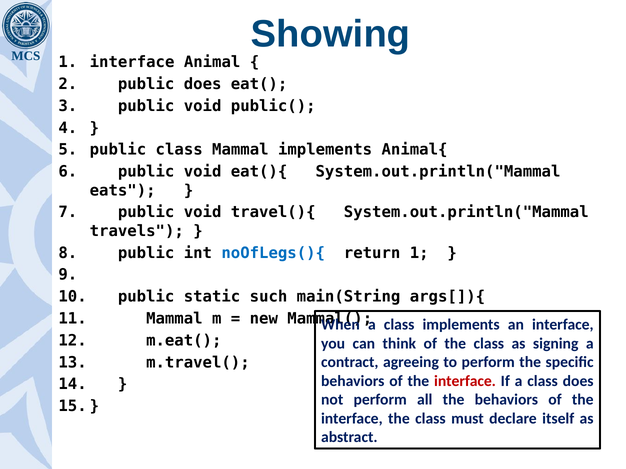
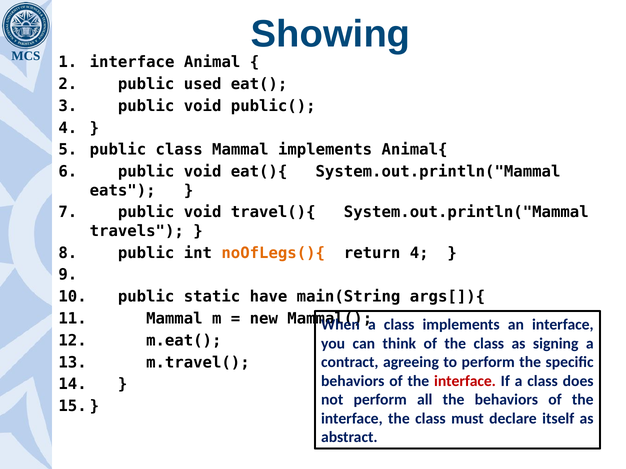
public does: does -> used (203, 84)
noOfLegs(){ colour: blue -> orange (273, 253)
return 1: 1 -> 4 (419, 253)
such: such -> have (269, 297)
